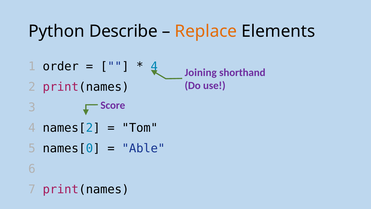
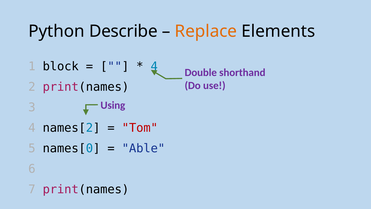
order: order -> block (61, 66)
Joining: Joining -> Double (201, 72)
Score: Score -> Using (113, 105)
Tom colour: black -> red (140, 128)
